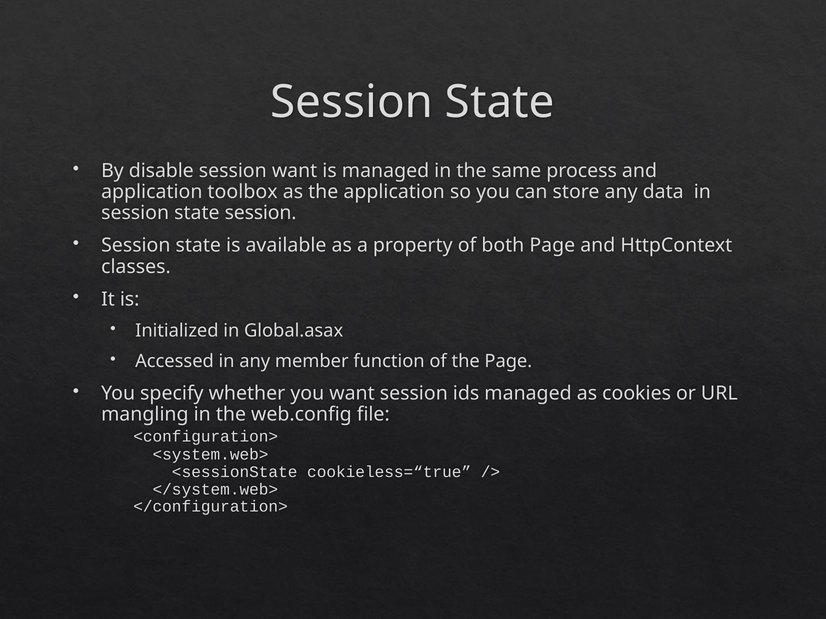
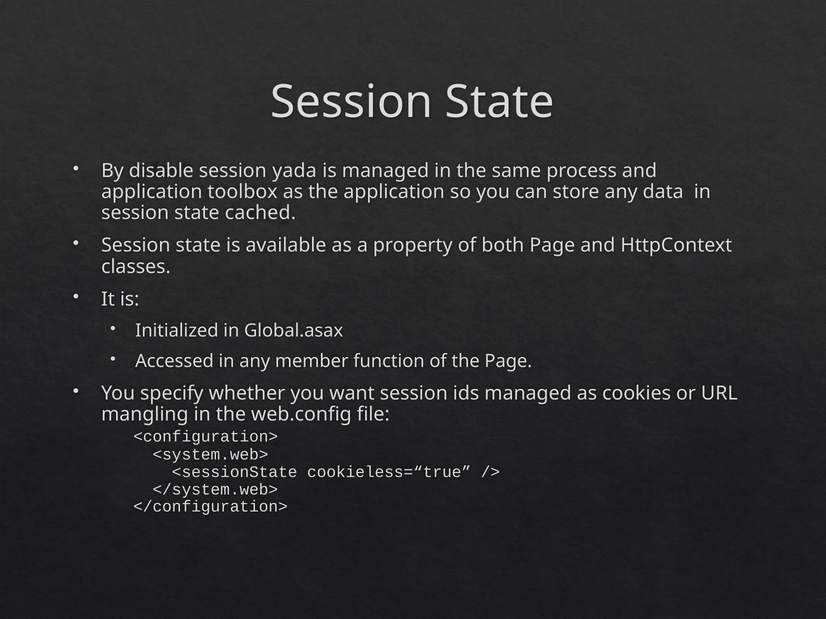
session want: want -> yada (294, 171)
state session: session -> cached (260, 213)
